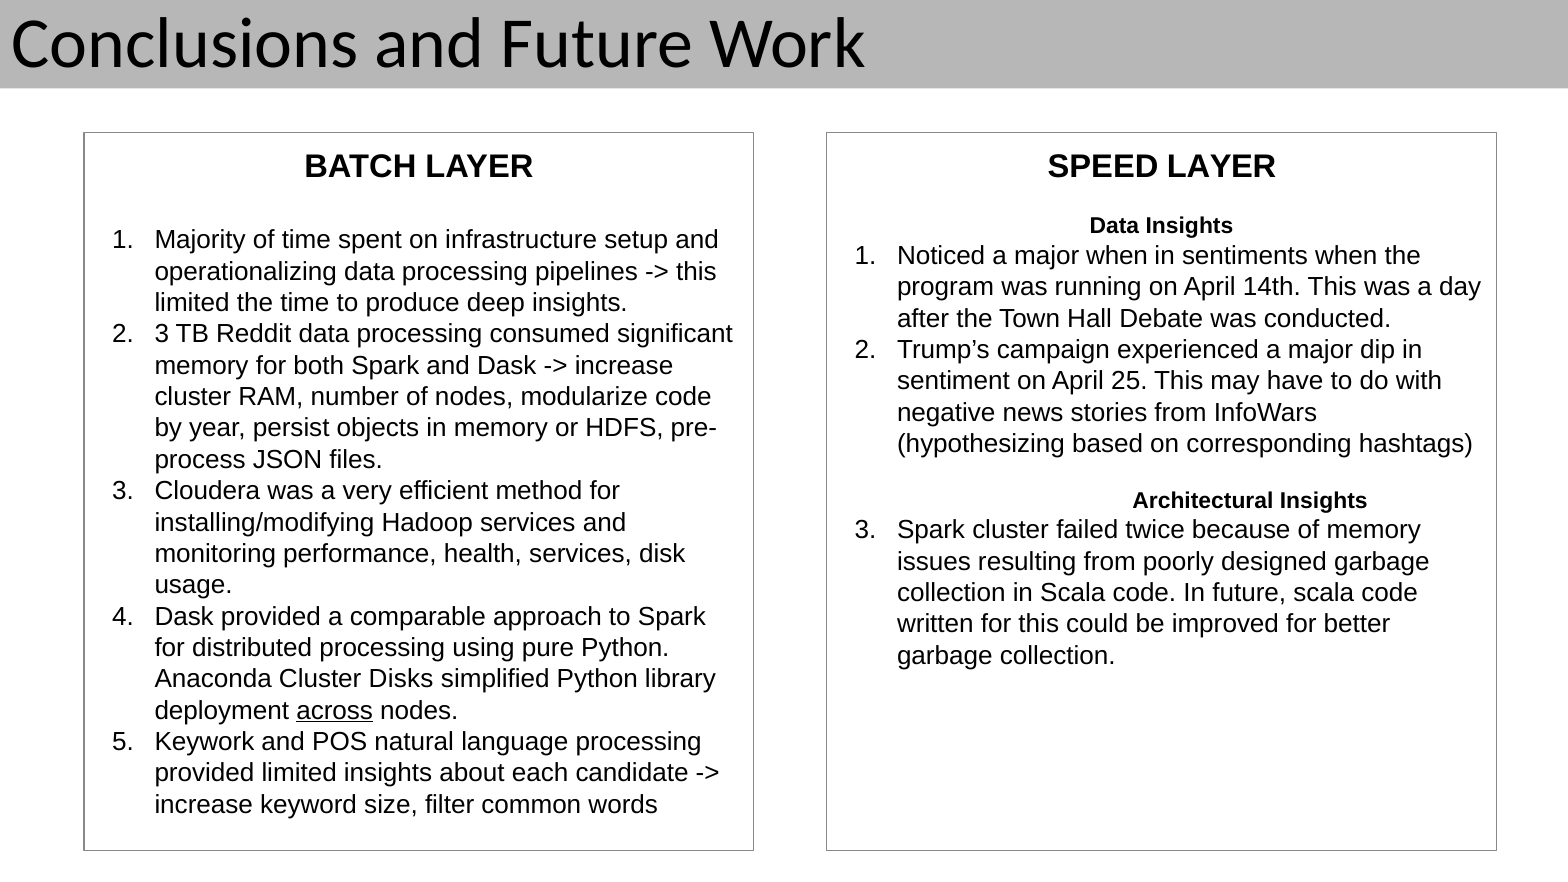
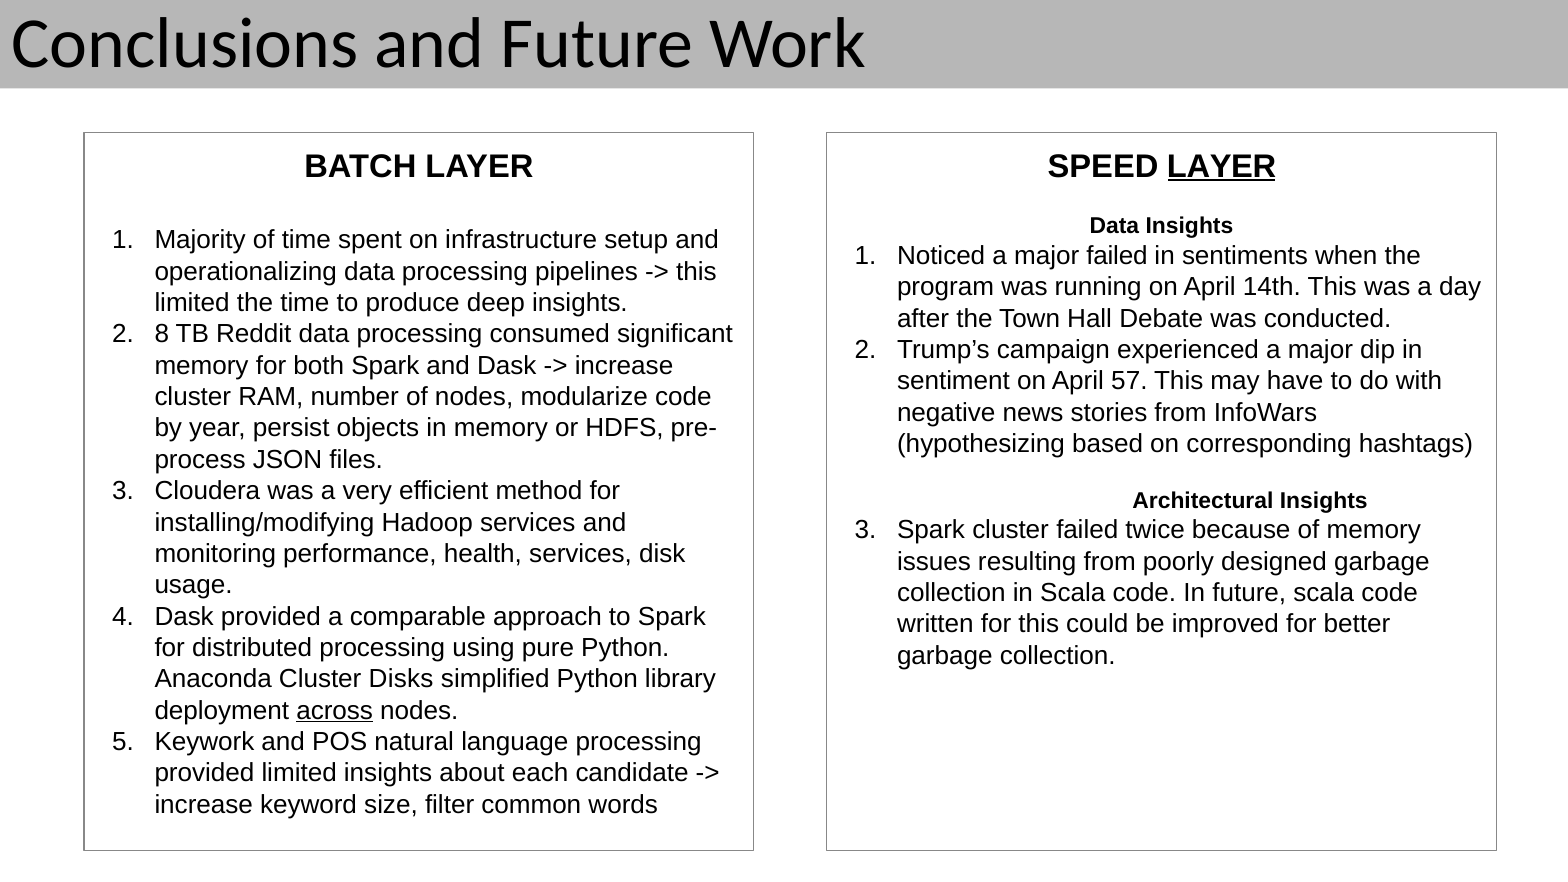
LAYER underline: none -> present (1222, 166)
major when: when -> failed (1117, 256)
3: 3 -> 8 (162, 334)
25: 25 -> 57 (1129, 381)
